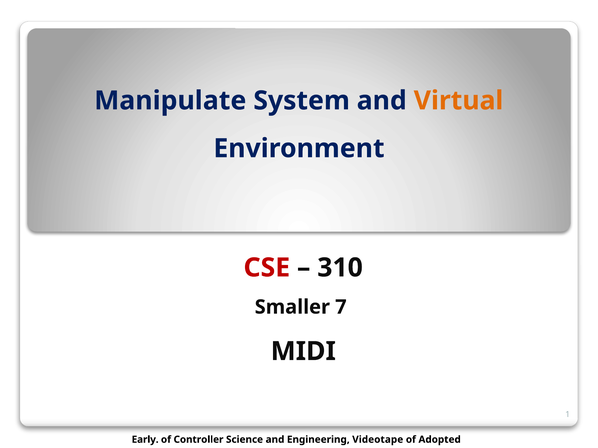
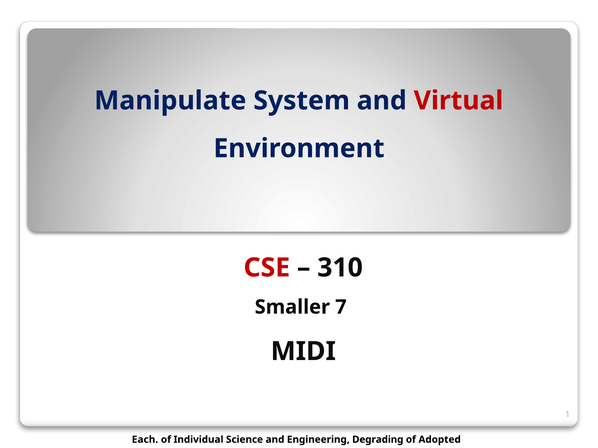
Virtual colour: orange -> red (459, 101)
Early: Early -> Each (145, 440)
Controller: Controller -> Individual (198, 440)
Videotape: Videotape -> Degrading (378, 440)
